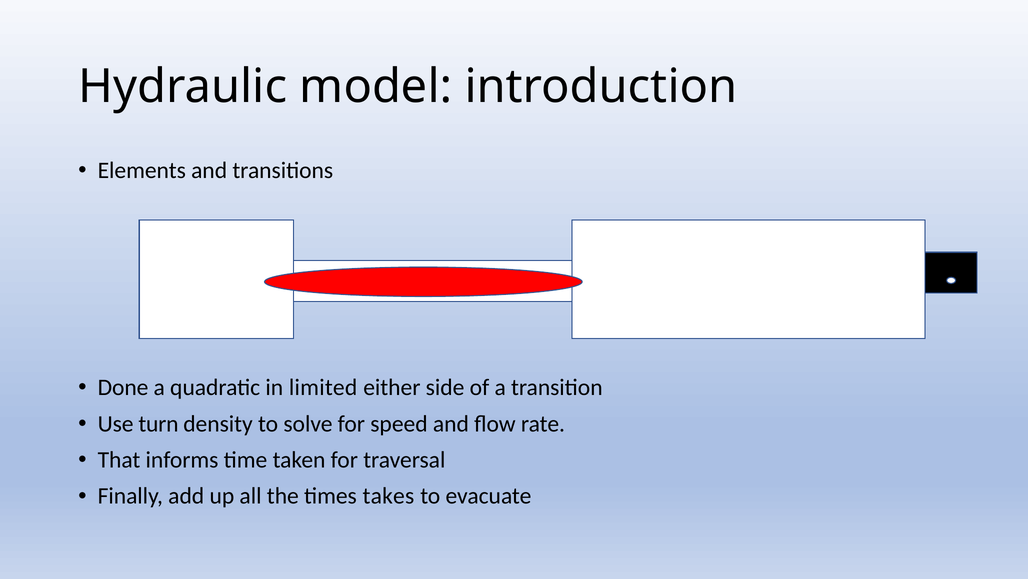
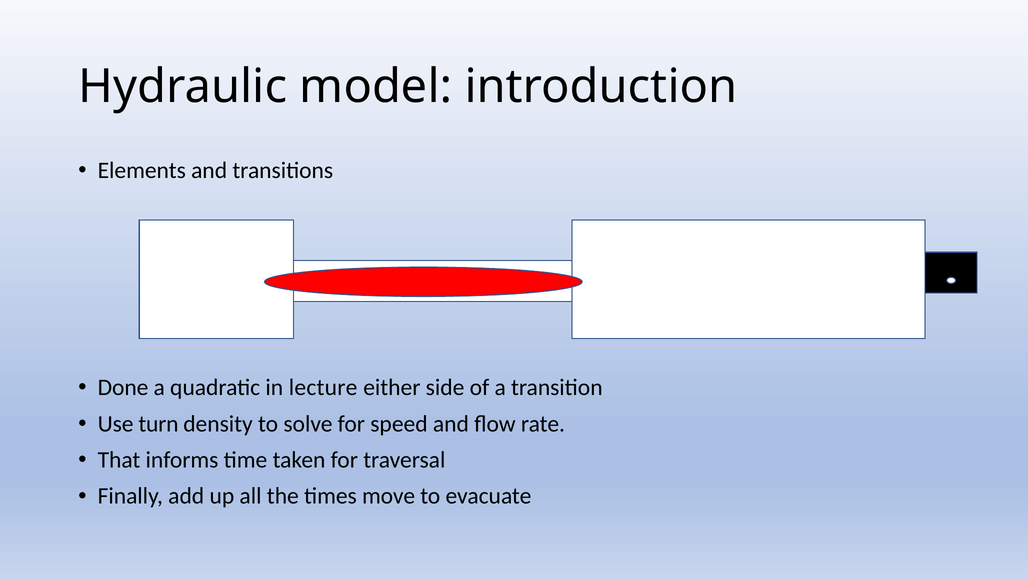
limited: limited -> lecture (323, 387)
takes: takes -> move (389, 496)
